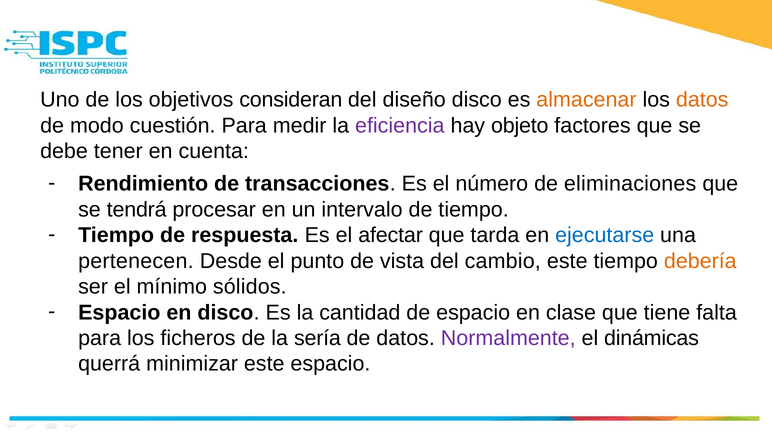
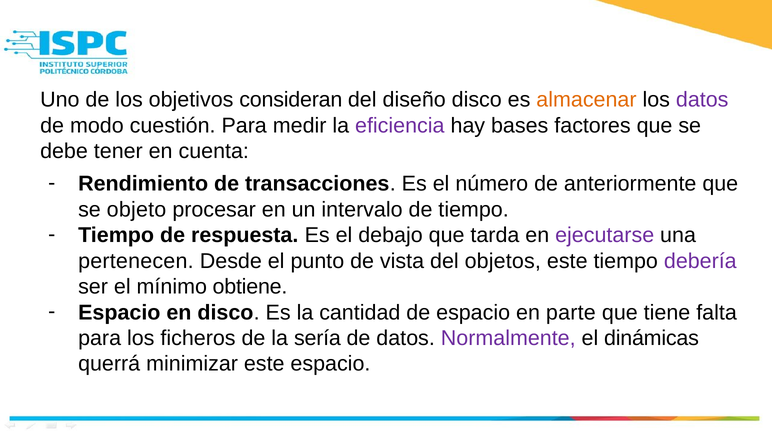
datos colour: orange -> purple (702, 100)
objeto: objeto -> bases (520, 126)
eliminaciones: eliminaciones -> anteriormente (630, 184)
tendrá: tendrá -> objeto (136, 210)
afectar: afectar -> debajo (391, 235)
ejecutarse colour: blue -> purple (605, 235)
cambio: cambio -> objetos (503, 261)
debería colour: orange -> purple (700, 261)
sólidos: sólidos -> obtiene (250, 287)
clase: clase -> parte (571, 313)
